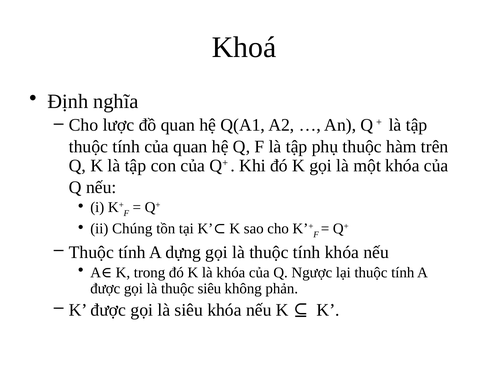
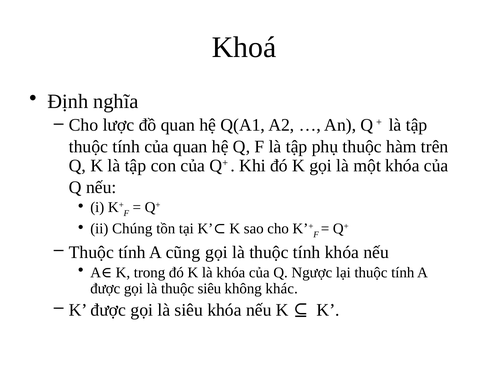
dựng: dựng -> cũng (183, 252)
phản: phản -> khác (282, 289)
